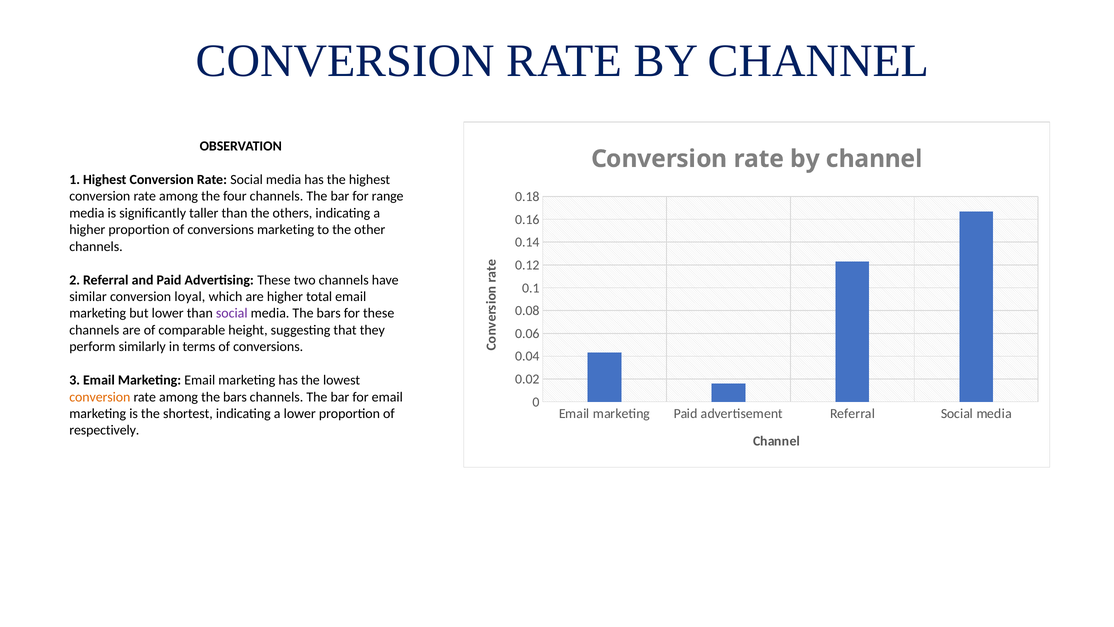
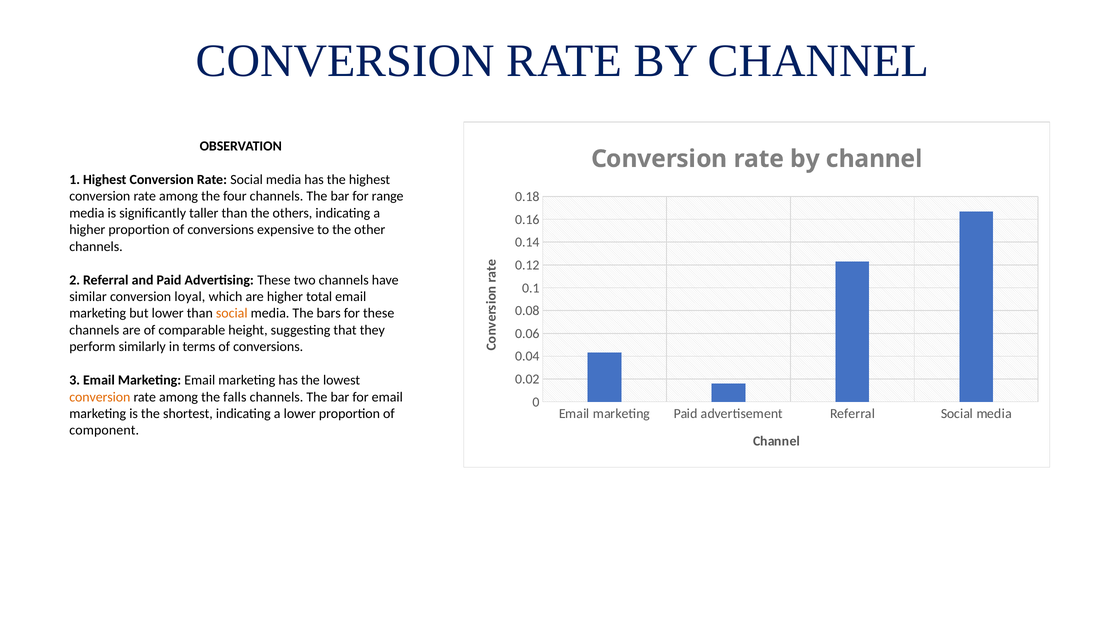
conversions marketing: marketing -> expensive (286, 230)
social colour: purple -> orange (232, 313)
among the bars: bars -> falls (235, 397)
respectively: respectively -> component (104, 430)
